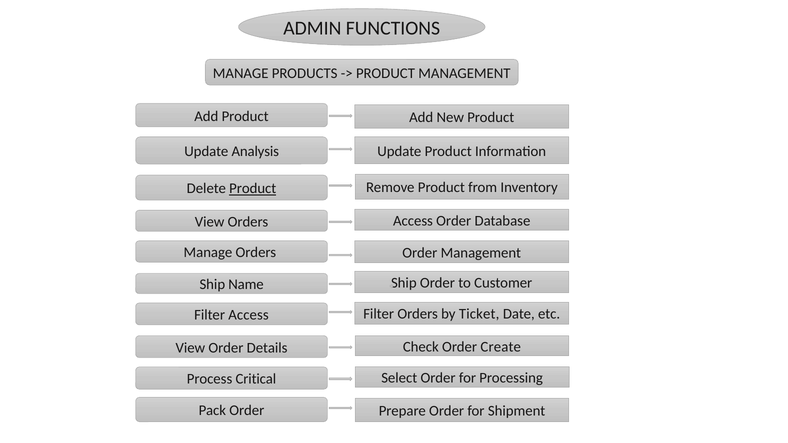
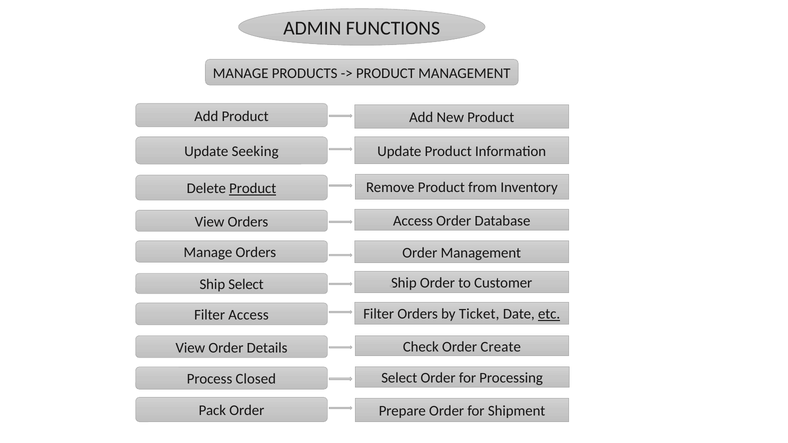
Analysis: Analysis -> Seeking (255, 152)
Ship Name: Name -> Select (246, 285)
etc underline: none -> present (549, 314)
Critical: Critical -> Closed (256, 379)
